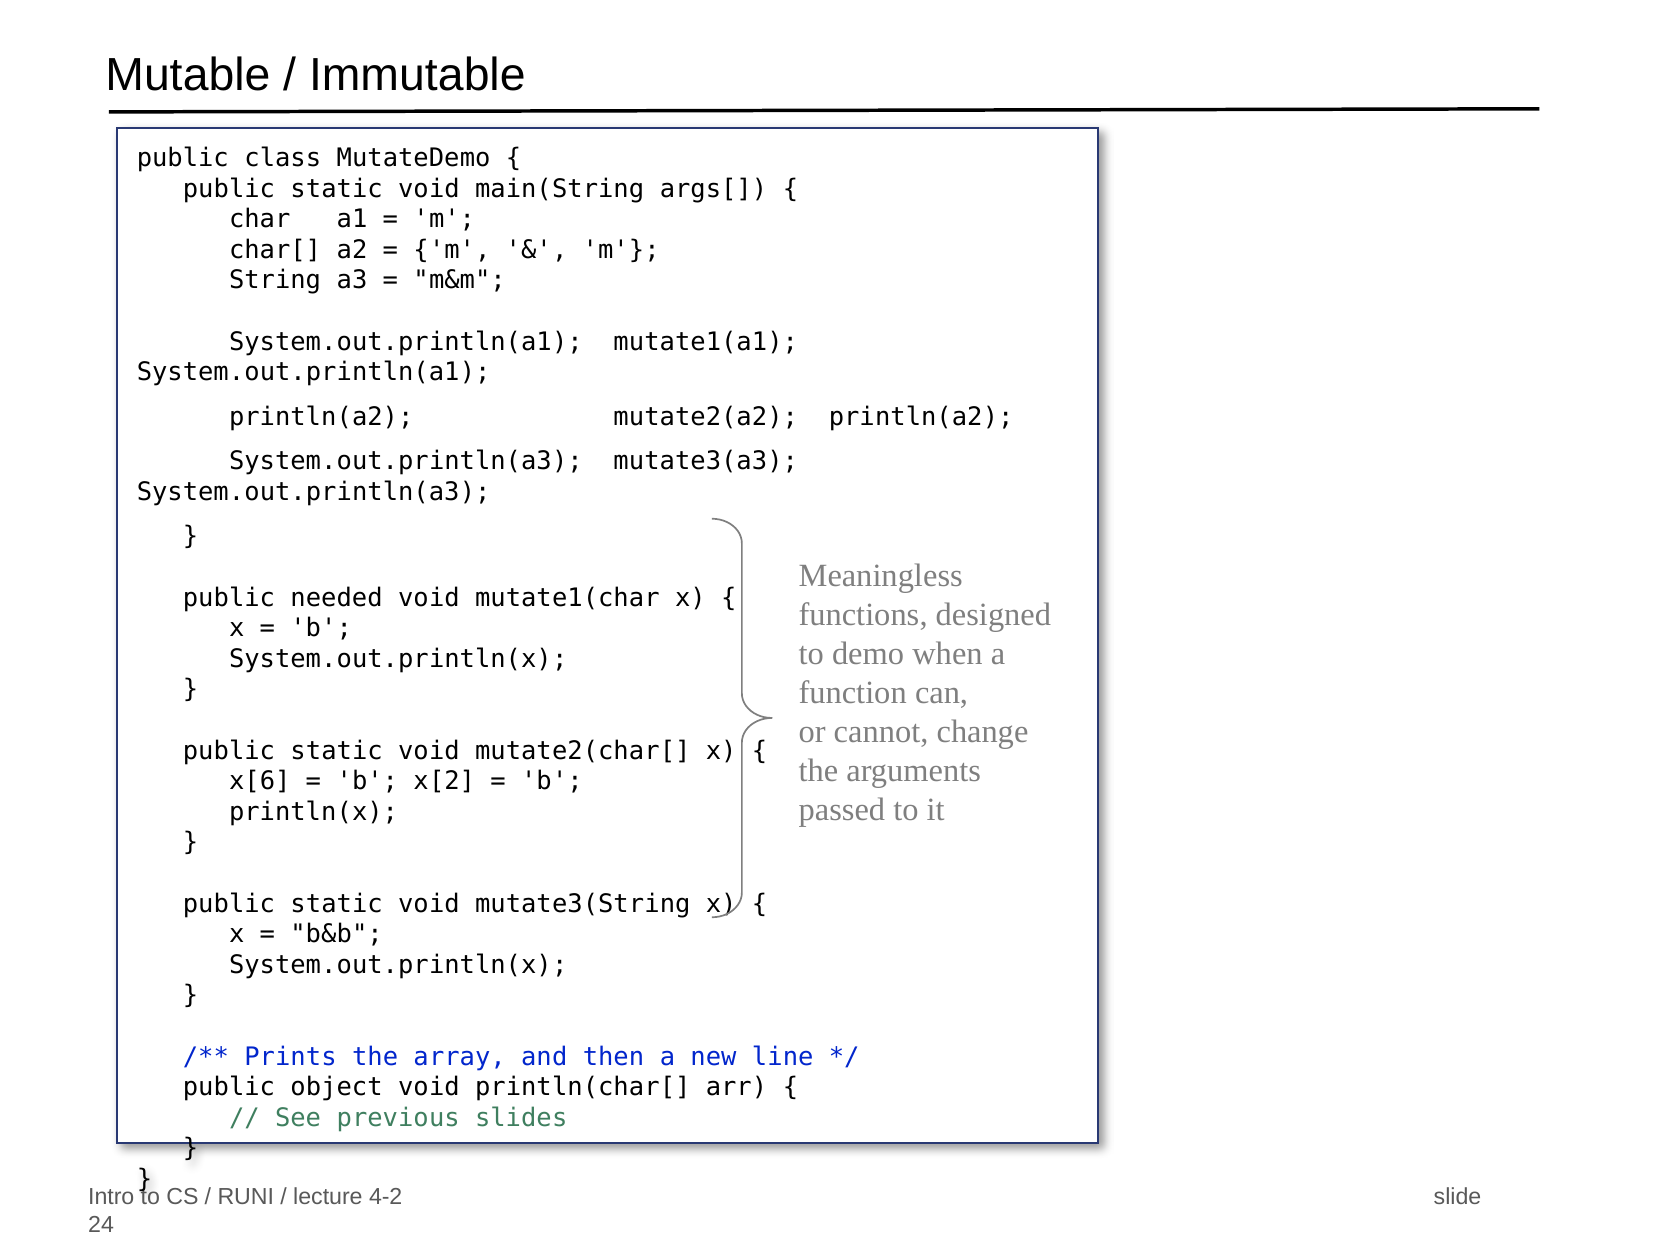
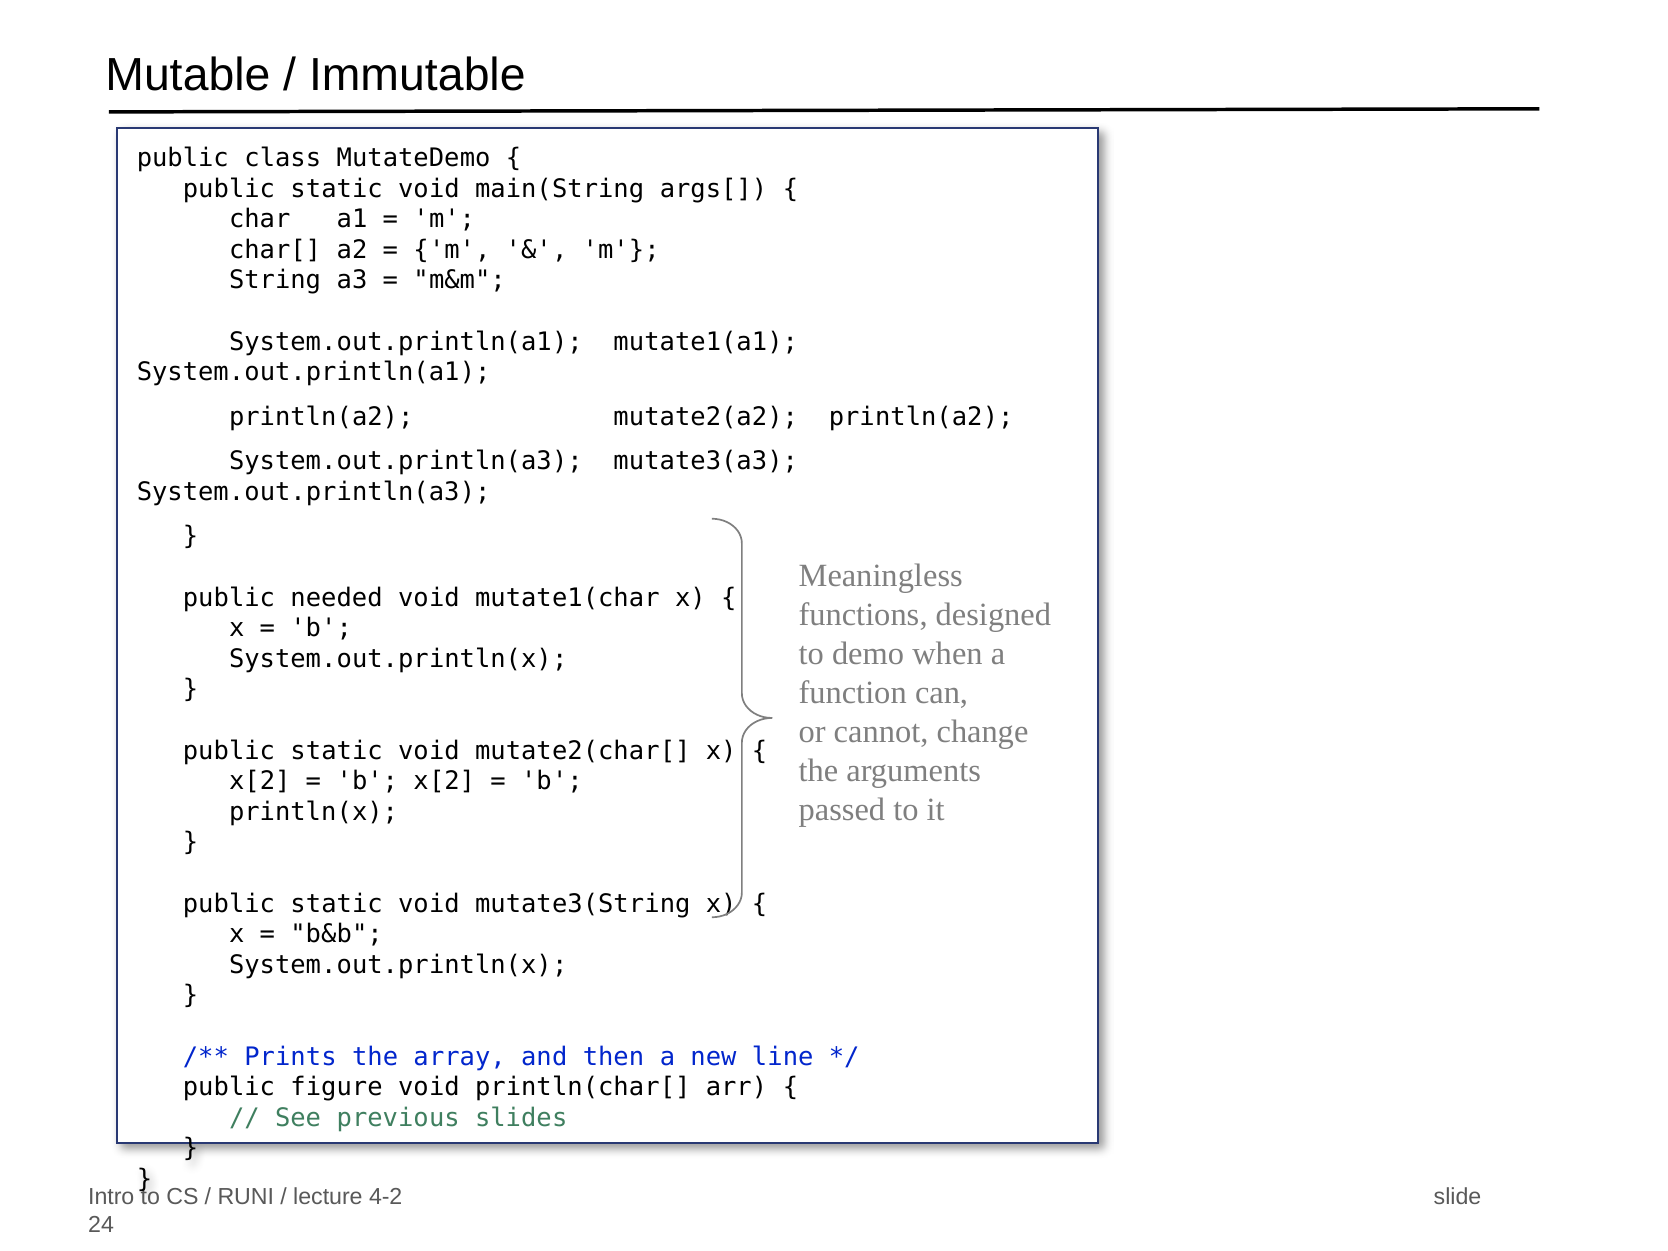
x[6: x[6 -> x[2 (260, 781)
object: object -> figure (337, 1087)
